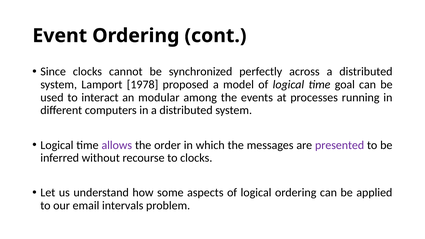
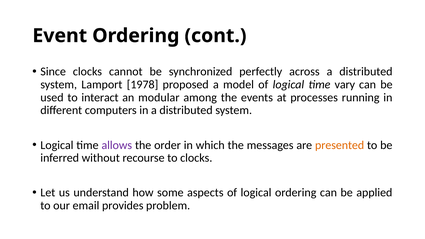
goal: goal -> vary (345, 85)
presented colour: purple -> orange (340, 145)
intervals: intervals -> provides (123, 206)
